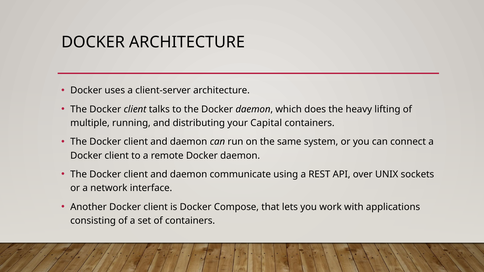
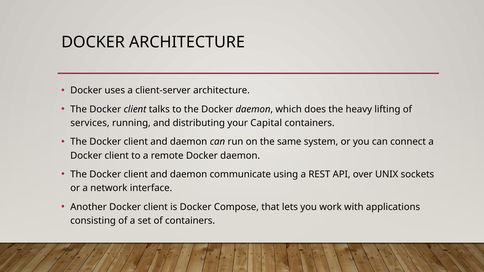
multiple: multiple -> services (90, 123)
